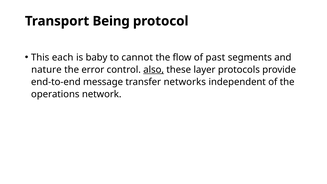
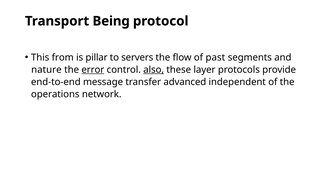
each: each -> from (63, 57)
baby: baby -> pillar (97, 57)
cannot: cannot -> servers (137, 57)
error underline: none -> present (93, 70)
networks: networks -> advanced (185, 82)
